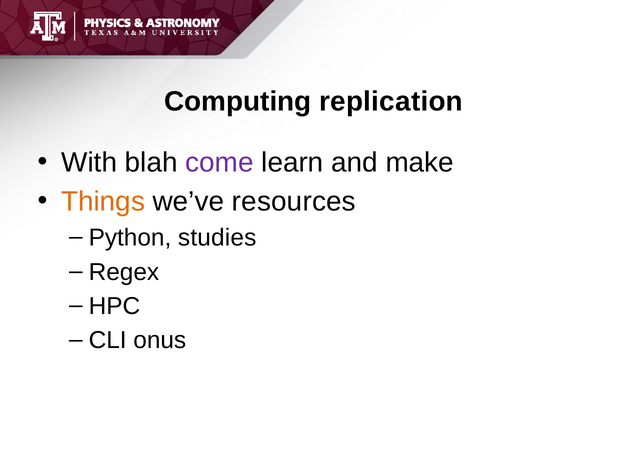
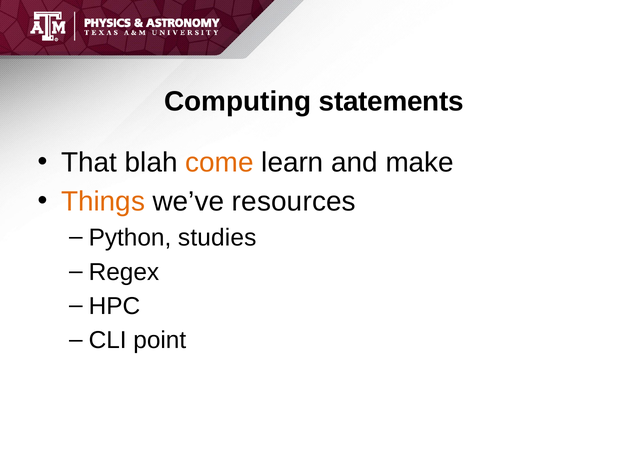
replication: replication -> statements (391, 102)
With: With -> That (89, 163)
come colour: purple -> orange (219, 163)
onus: onus -> point (160, 340)
